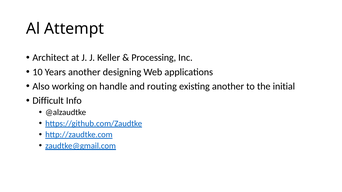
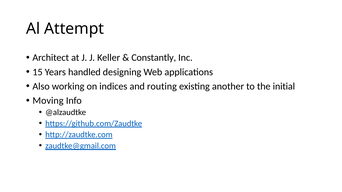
Processing: Processing -> Constantly (154, 58)
10: 10 -> 15 (38, 72)
Years another: another -> handled (84, 72)
handle: handle -> indices (113, 87)
Difficult: Difficult -> Moving (48, 101)
